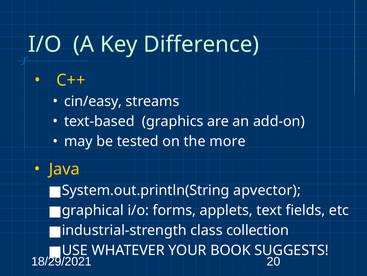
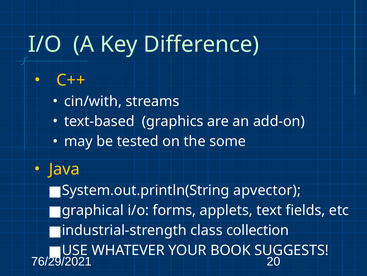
cin/easy: cin/easy -> cin/with (93, 101)
more: more -> some (228, 141)
18/29/2021: 18/29/2021 -> 76/29/2021 (61, 261)
